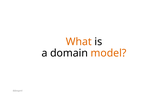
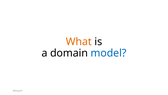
model colour: orange -> blue (109, 53)
